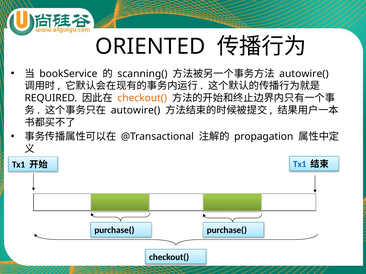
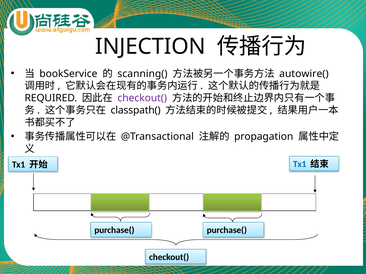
ORIENTED: ORIENTED -> INJECTION (150, 47)
checkout( colour: orange -> purple (142, 98)
autowire(: autowire( -> classpath( (136, 110)
